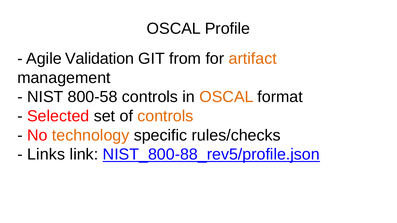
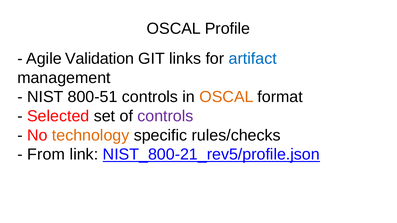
from: from -> links (185, 59)
artifact colour: orange -> blue (253, 59)
800-58: 800-58 -> 800-51 (93, 97)
controls colour: orange -> purple (165, 116)
Links: Links -> From (46, 155)
NIST_800-88_rev5/profile.json: NIST_800-88_rev5/profile.json -> NIST_800-21_rev5/profile.json (211, 155)
